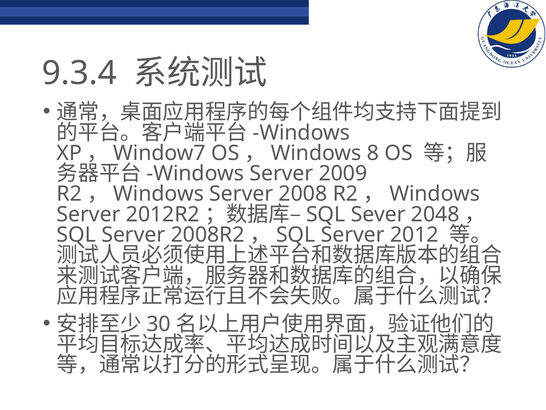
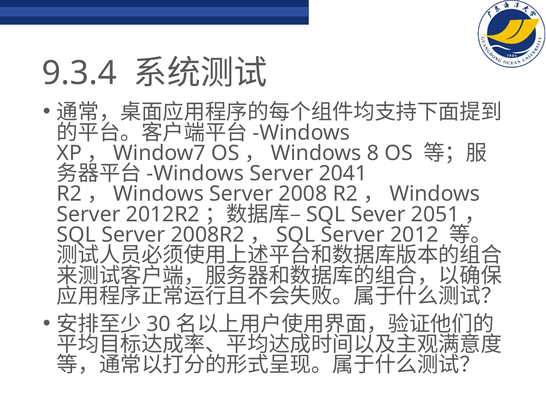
2009: 2009 -> 2041 (343, 173)
2048: 2048 -> 2051 (435, 214)
